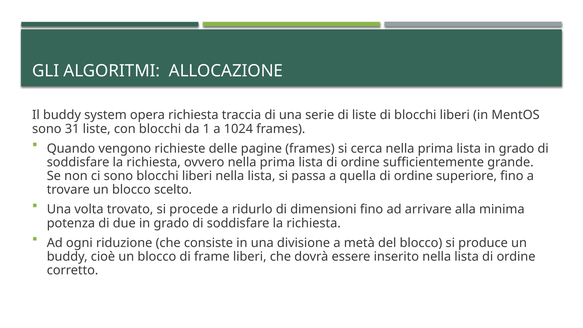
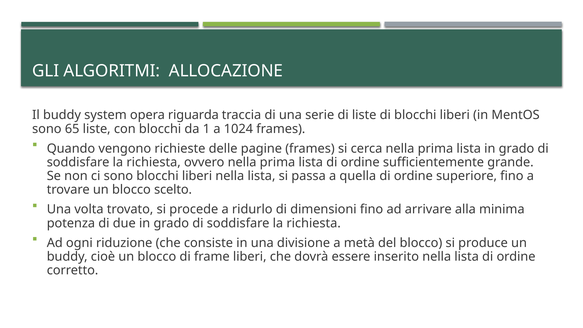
opera richiesta: richiesta -> riguarda (193, 115)
31: 31 -> 65 (72, 129)
